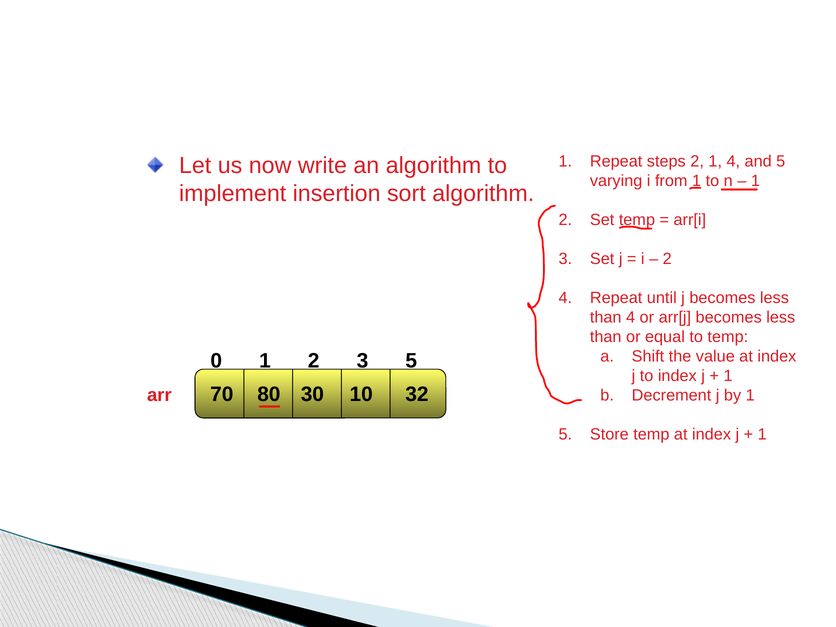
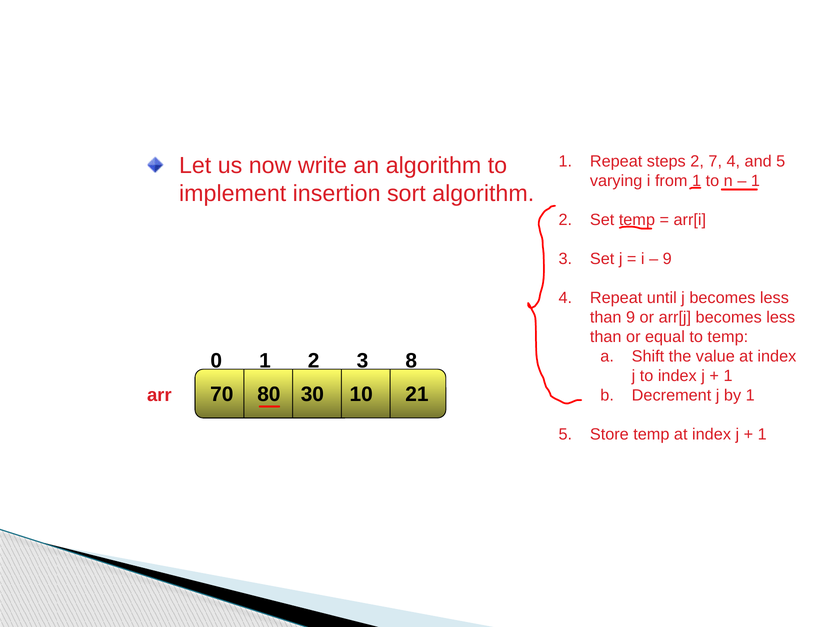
steps 2 1: 1 -> 7 (715, 161)
2: 2 -> 9 (667, 259)
than 4: 4 -> 9 (631, 317)
0 5: 5 -> 8 (411, 361)
32: 32 -> 21 (417, 394)
